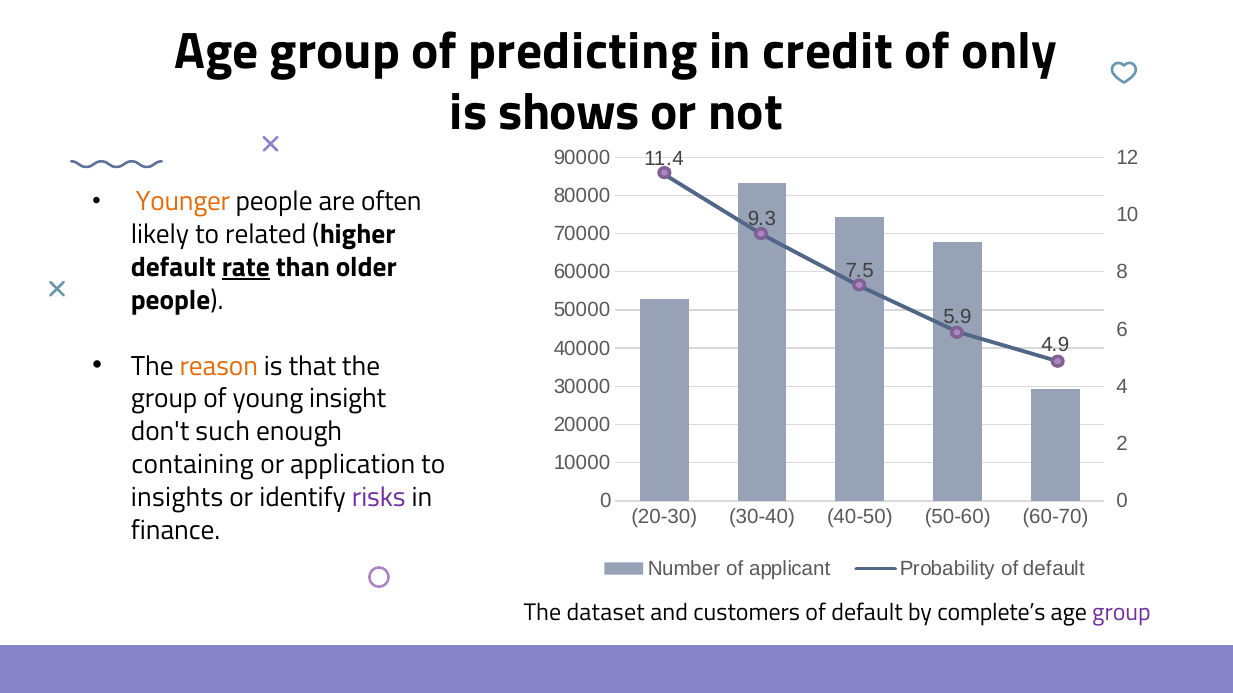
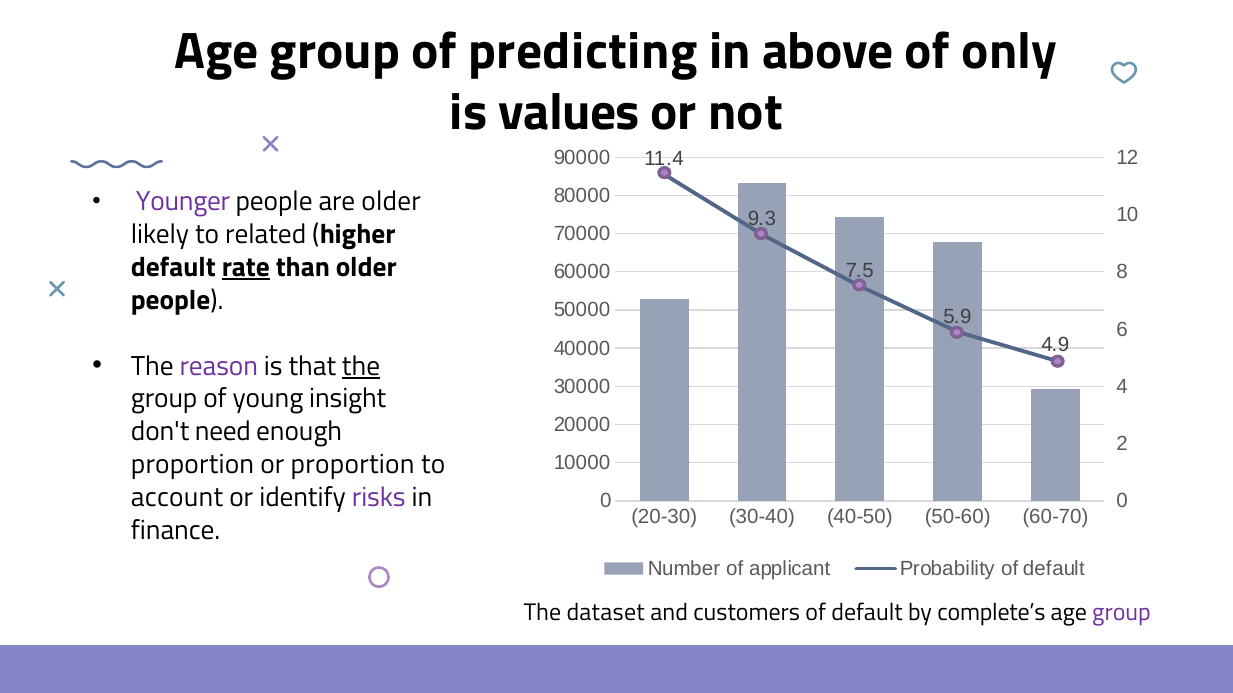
credit: credit -> above (828, 51)
shows: shows -> values (569, 113)
Younger colour: orange -> purple (183, 202)
are often: often -> older (391, 202)
reason colour: orange -> purple (219, 366)
the underline: none -> present (361, 366)
such: such -> need (223, 432)
containing: containing -> proportion (193, 465)
or application: application -> proportion (353, 465)
insights: insights -> account (177, 498)
